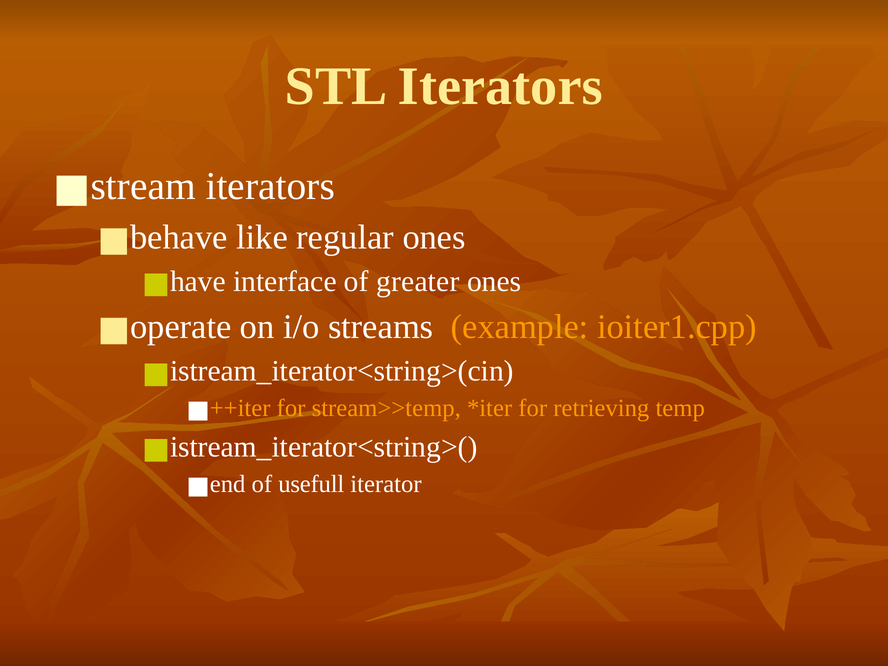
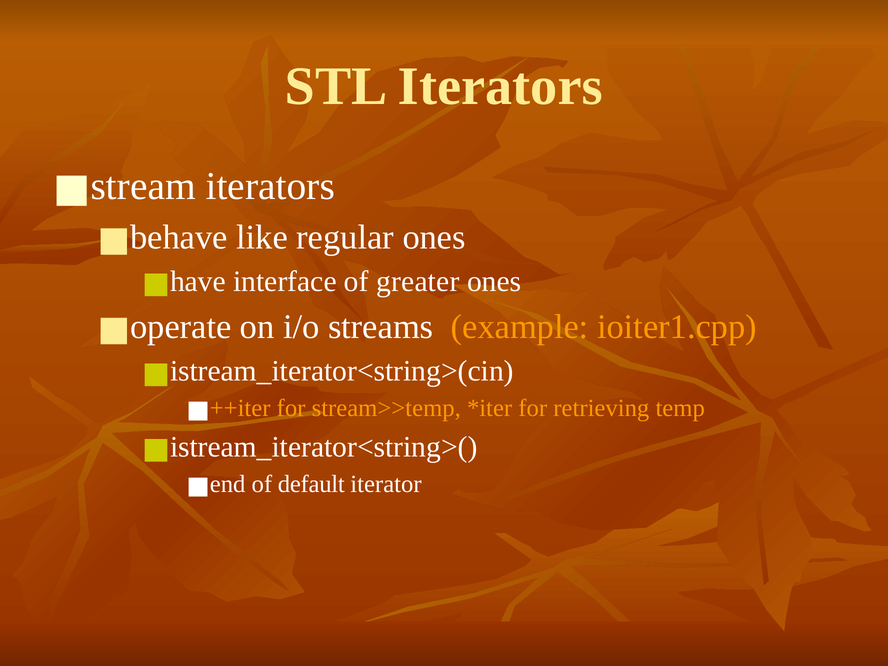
usefull: usefull -> default (311, 484)
